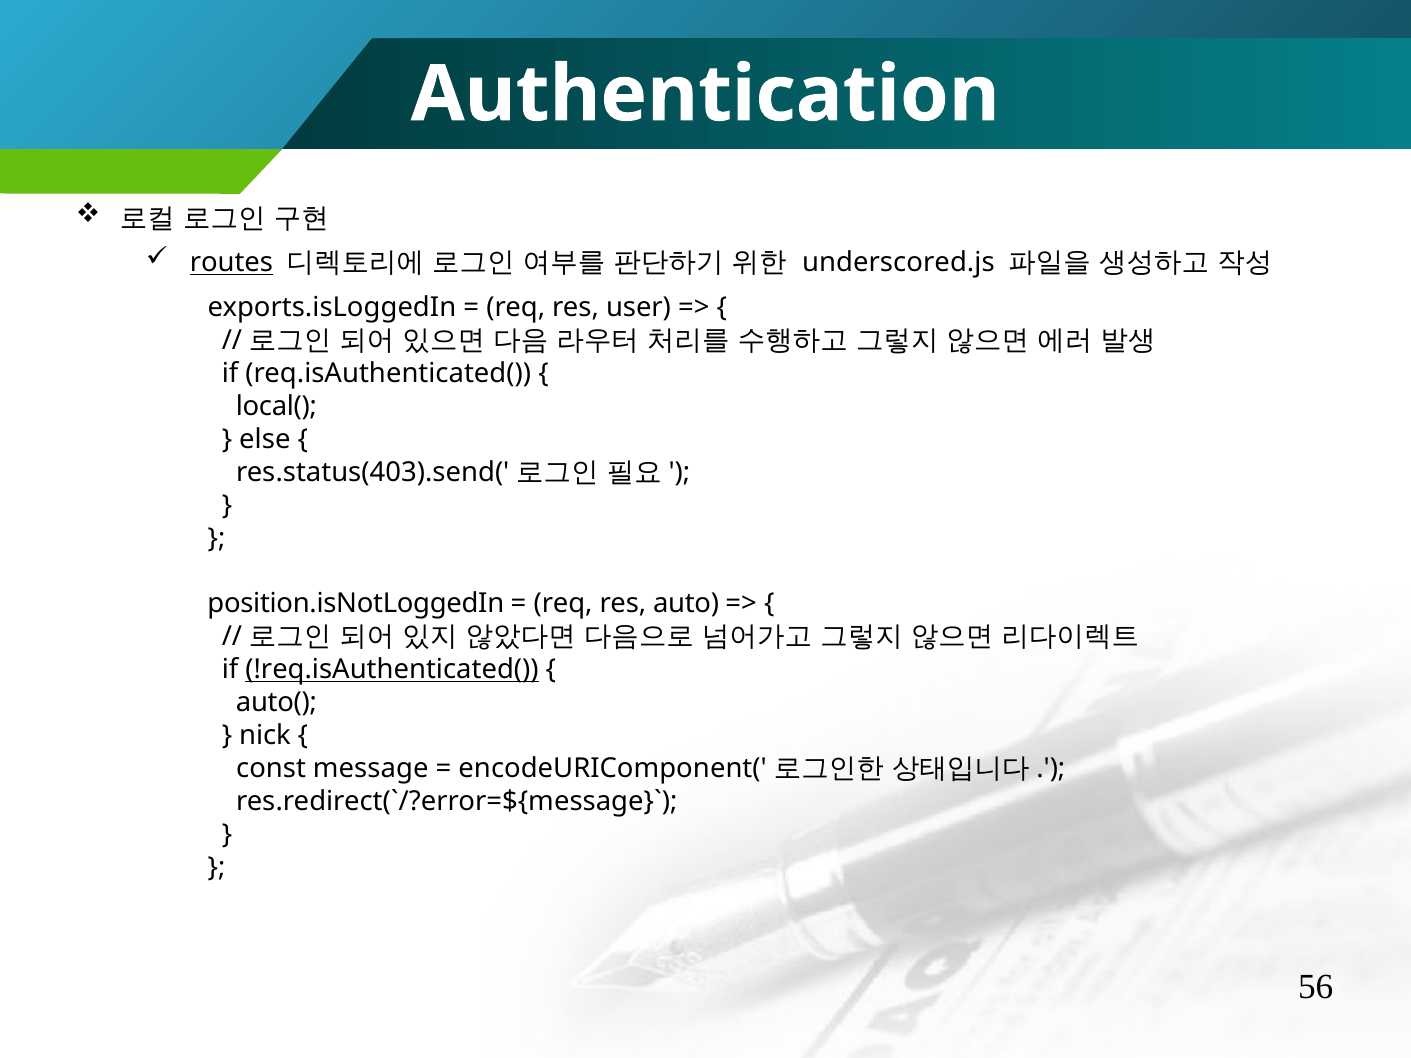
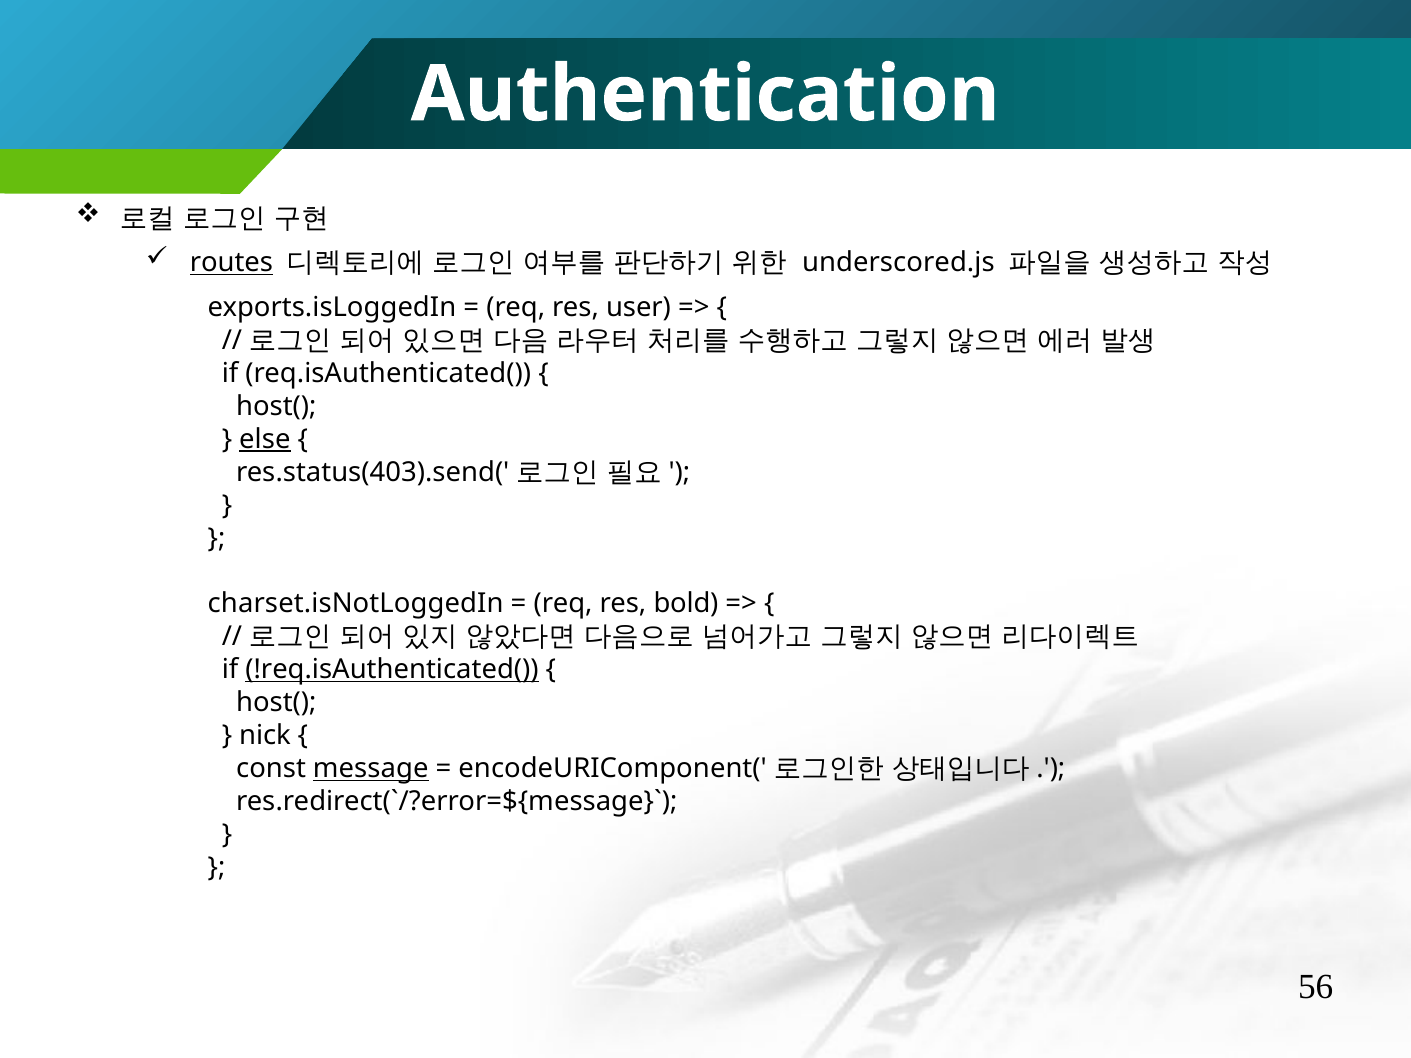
local(: local( -> host( (276, 406)
else underline: none -> present (265, 439)
position.isNotLoggedIn: position.isNotLoggedIn -> charset.isNotLoggedIn (356, 604)
auto: auto -> bold (686, 604)
auto(: auto( -> host( (276, 703)
message underline: none -> present (371, 769)
